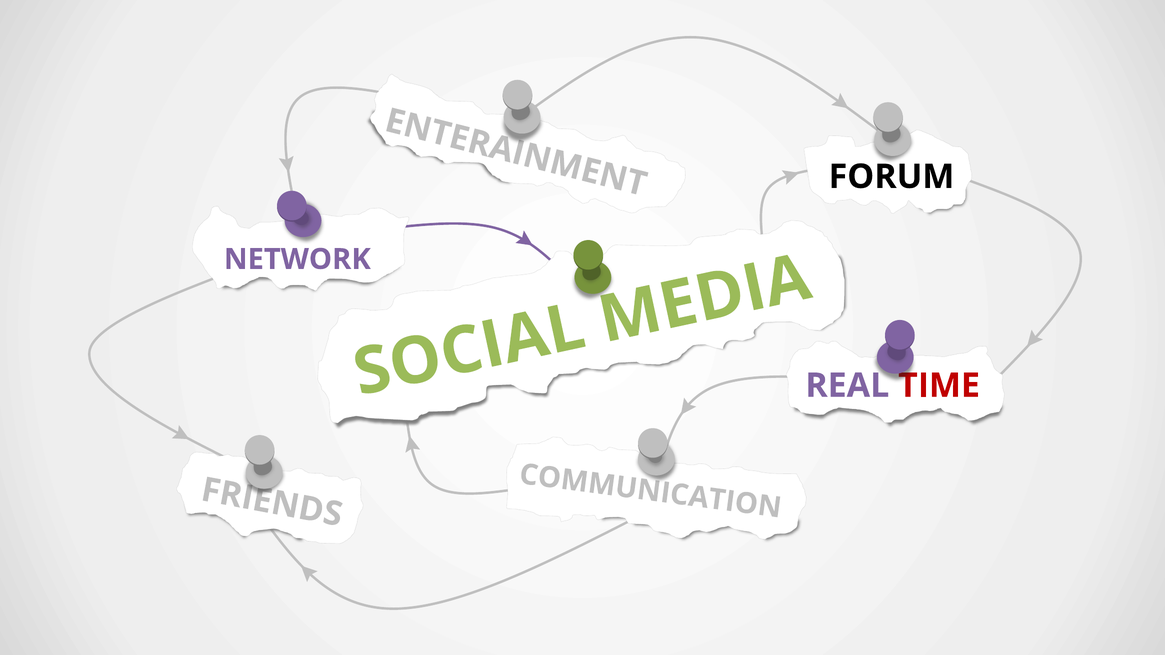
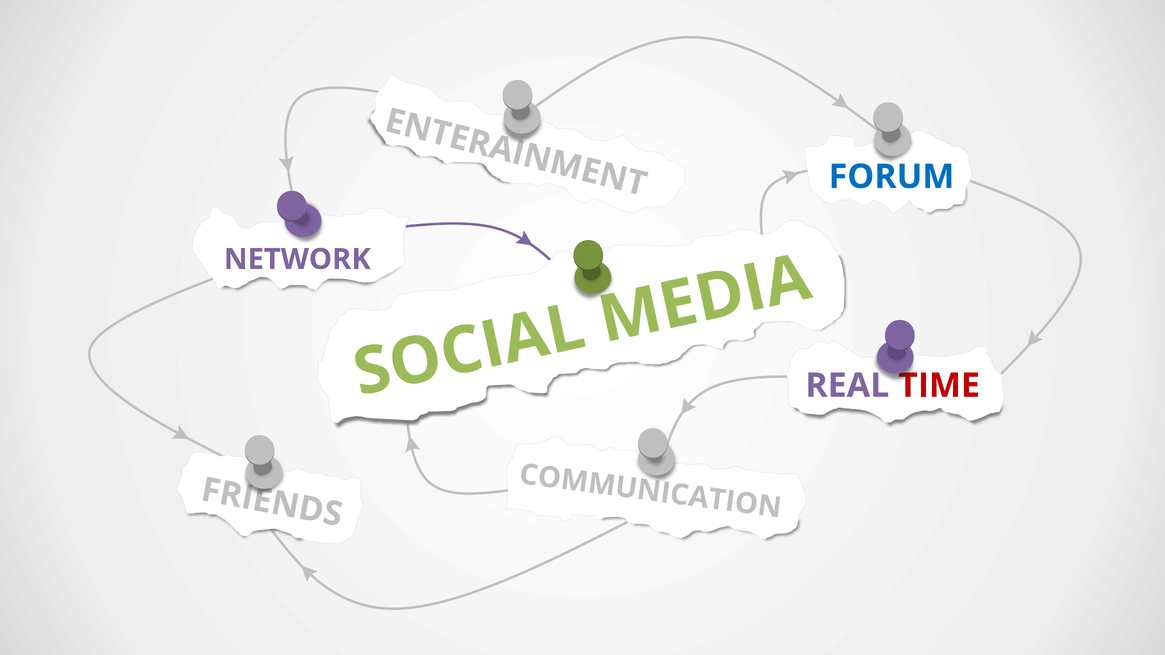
FORUM colour: black -> blue (891, 177)
